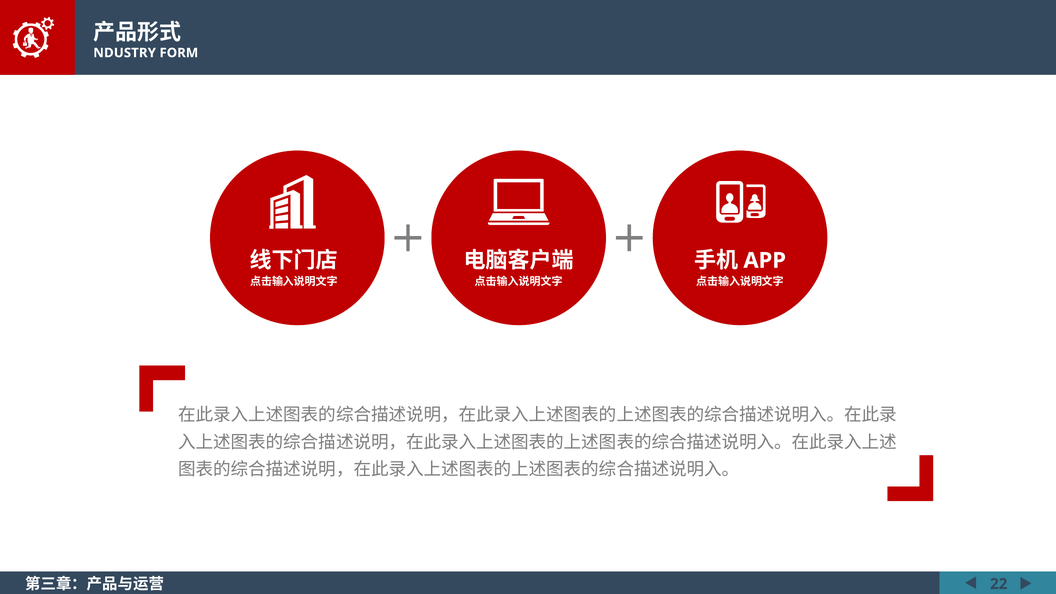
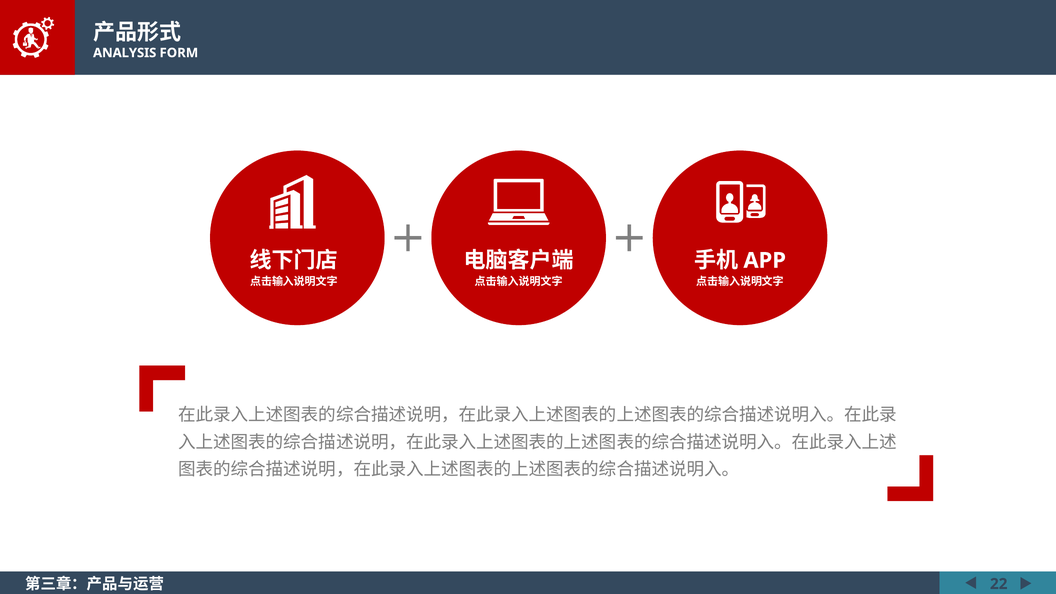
NDUSTRY: NDUSTRY -> ANALYSIS (125, 53)
